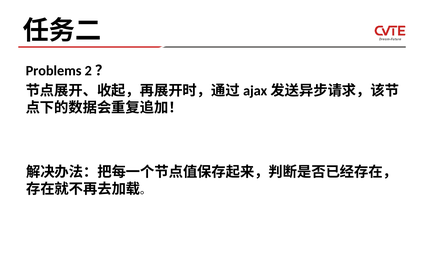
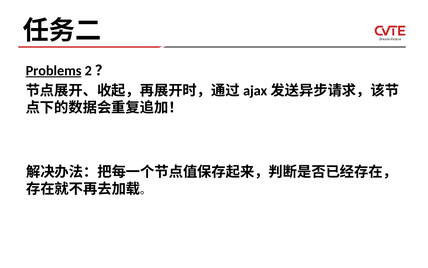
Problems underline: none -> present (54, 71)
